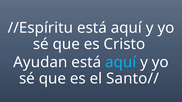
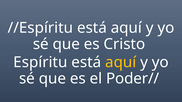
Ayudan: Ayudan -> Espíritu (40, 62)
aquí colour: light blue -> yellow (121, 62)
Santo//: Santo// -> Poder// (133, 79)
